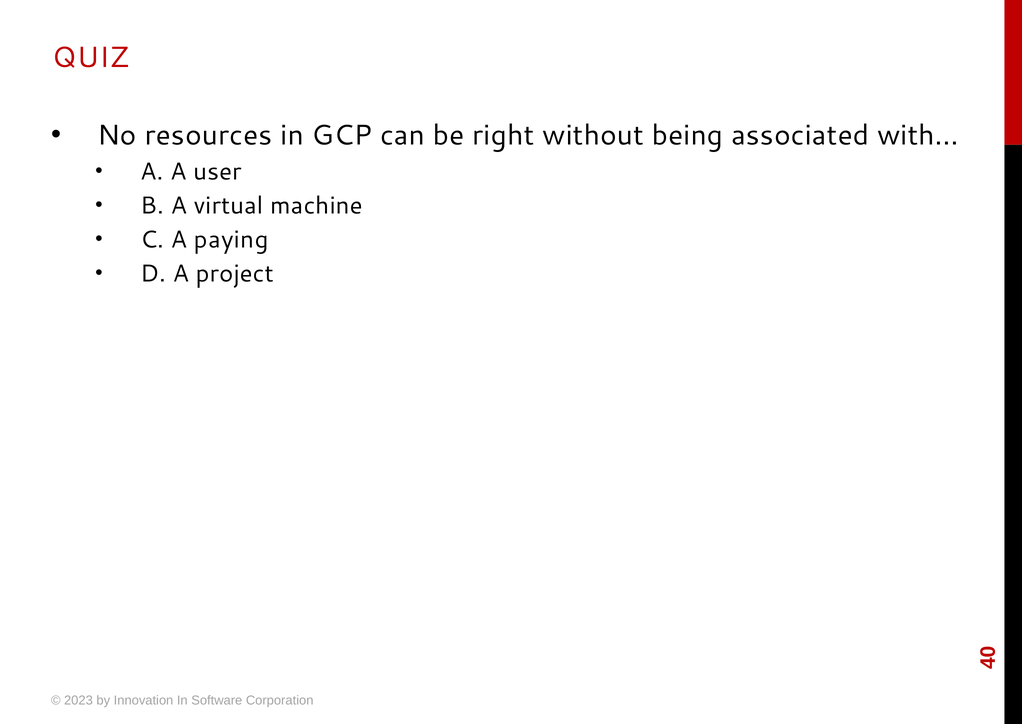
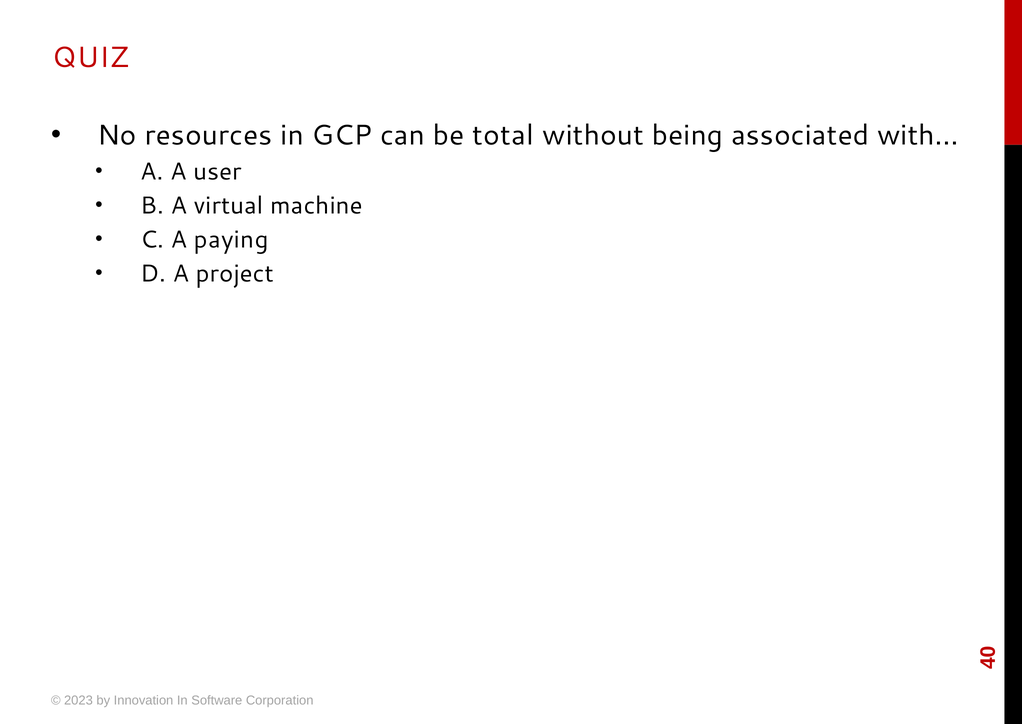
right: right -> total (503, 135)
